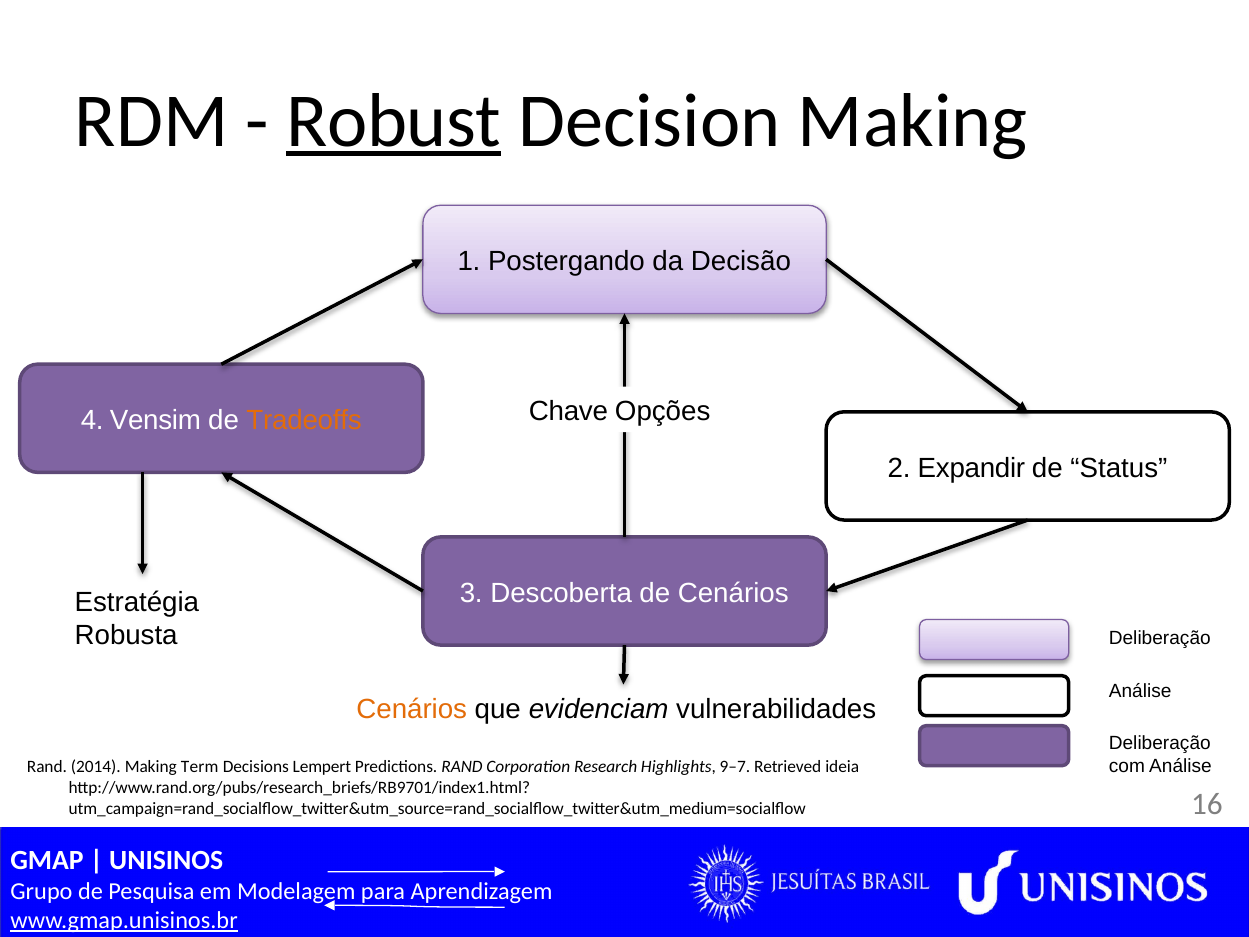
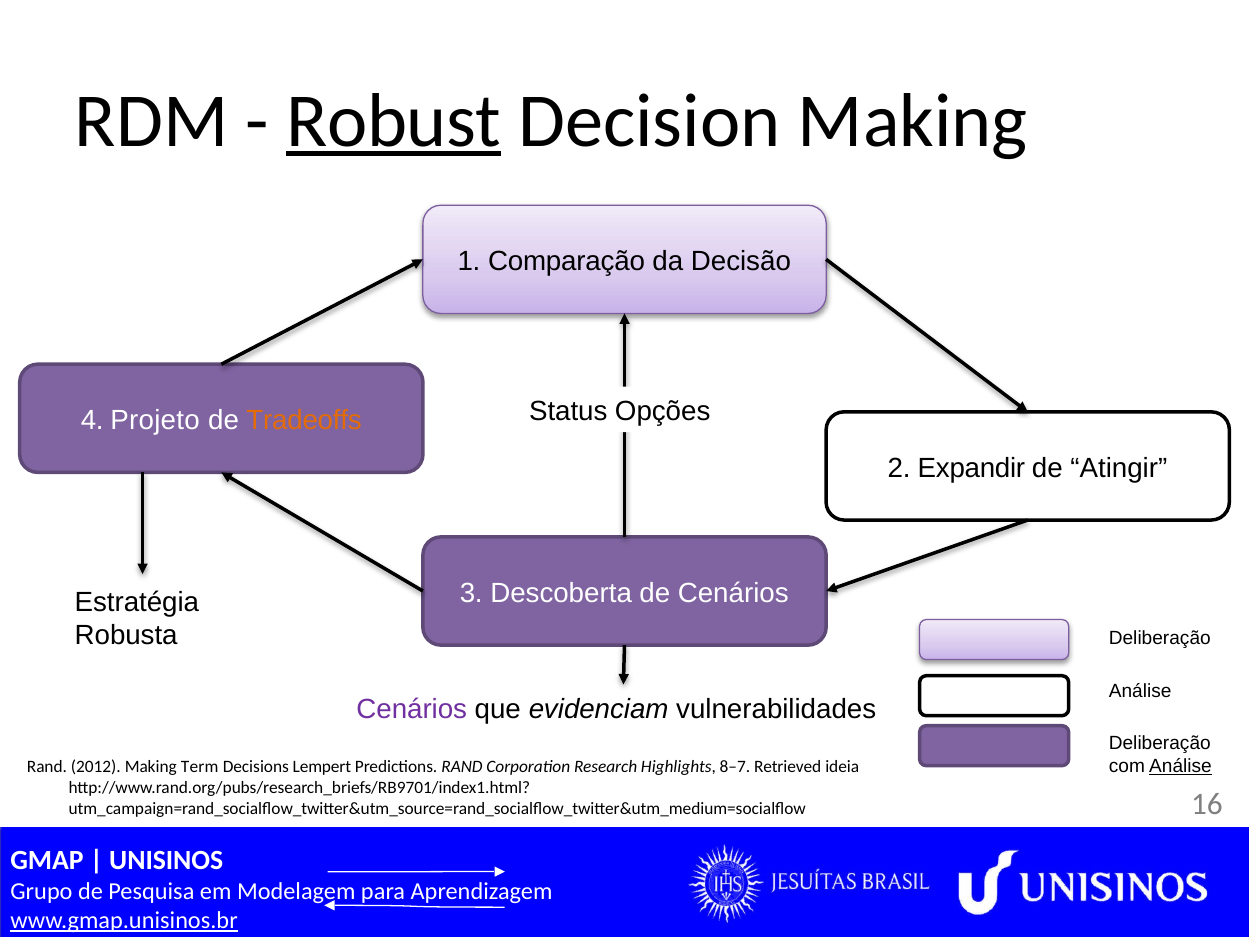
Postergando: Postergando -> Comparação (567, 261)
Chave: Chave -> Status (568, 411)
Vensim: Vensim -> Projeto (155, 420)
Status: Status -> Atingir (1119, 468)
Cenários colour: orange -> purple (412, 709)
Análise underline: none -> present (1180, 766)
2014: 2014 -> 2012 (96, 767)
9–7: 9–7 -> 8–7 (735, 767)
